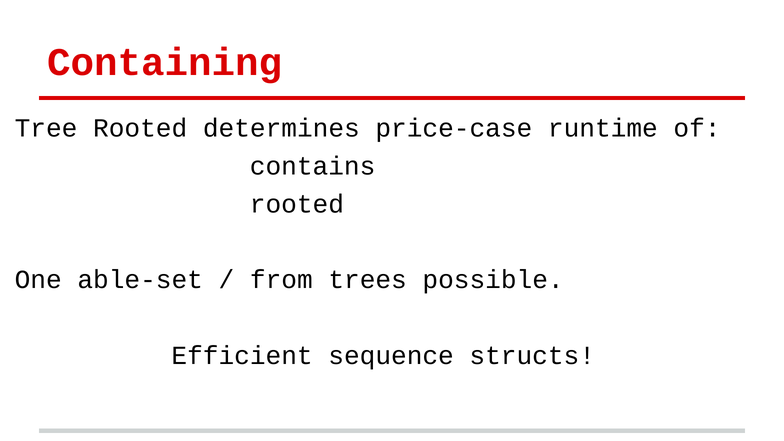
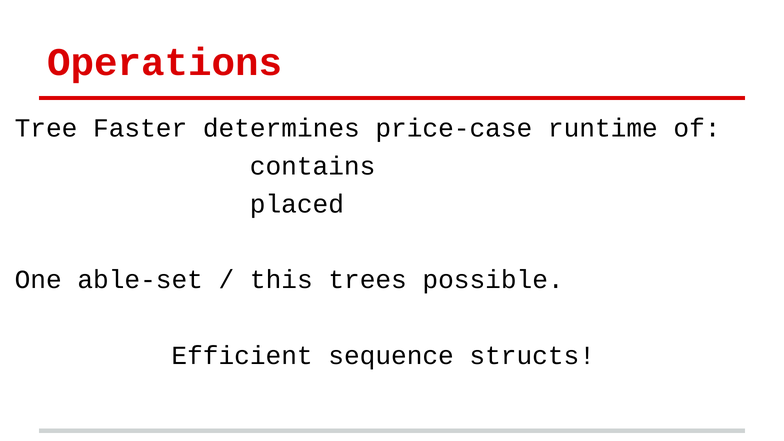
Containing: Containing -> Operations (165, 63)
Tree Rooted: Rooted -> Faster (140, 128)
rooted: rooted -> placed (297, 204)
from: from -> this (281, 280)
